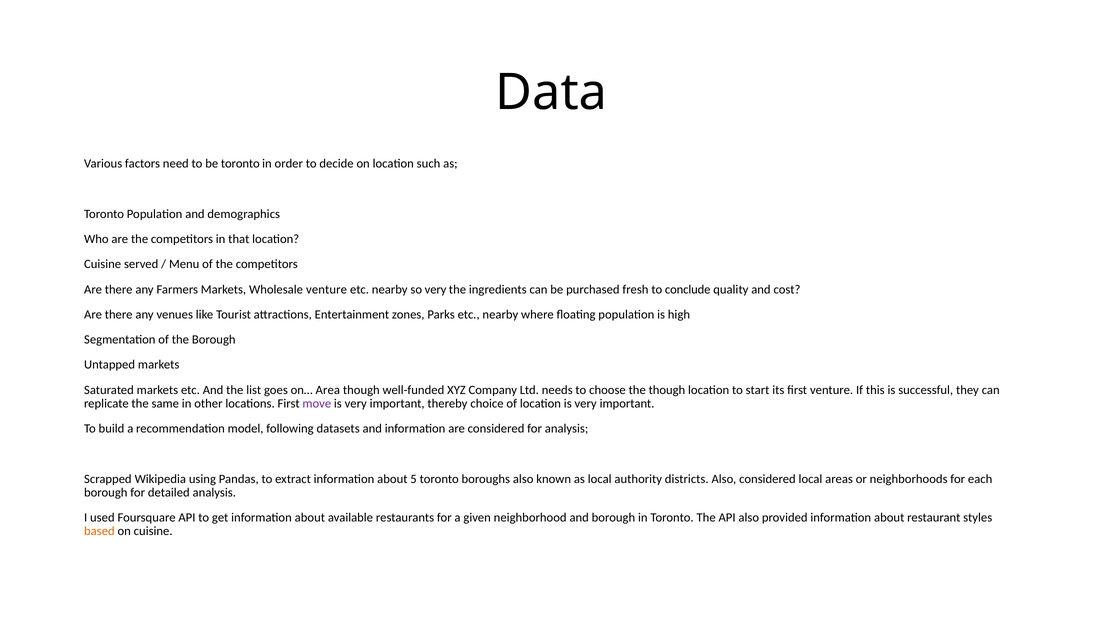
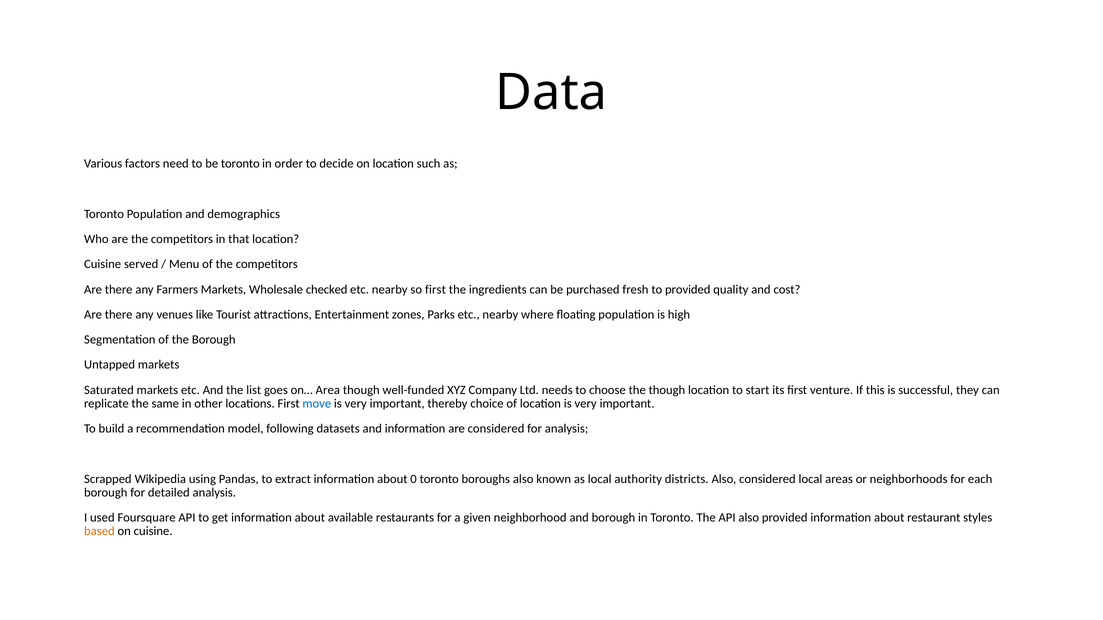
Wholesale venture: venture -> checked (327, 290)
so very: very -> first (435, 290)
to conclude: conclude -> provided (688, 290)
move colour: purple -> blue (317, 404)
5: 5 -> 0 (414, 479)
